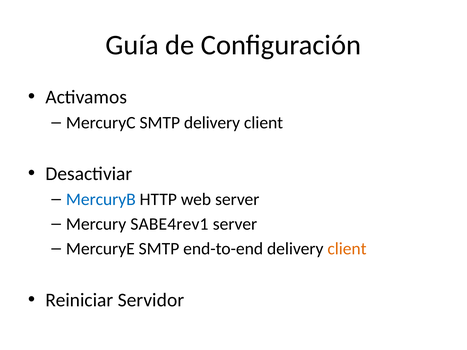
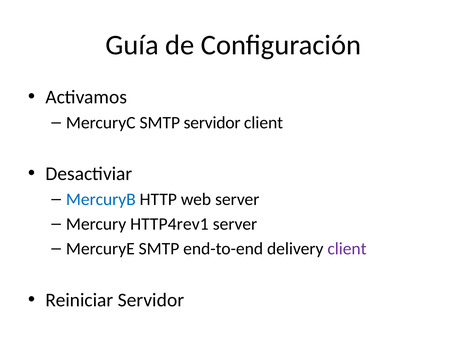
SMTP delivery: delivery -> servidor (212, 123)
SABE4rev1: SABE4rev1 -> HTTP4rev1 (169, 224)
client colour: orange -> purple (347, 249)
